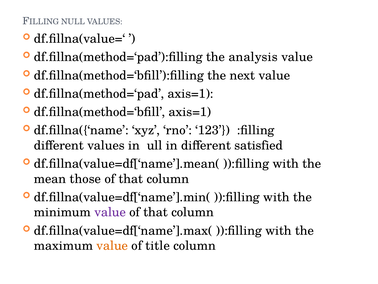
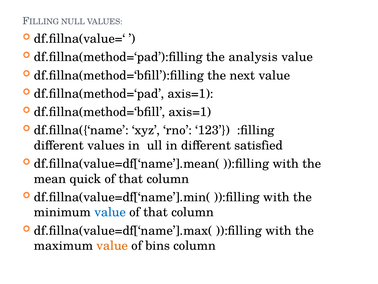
those: those -> quick (85, 179)
value colour: purple -> blue (110, 212)
title: title -> bins (158, 245)
